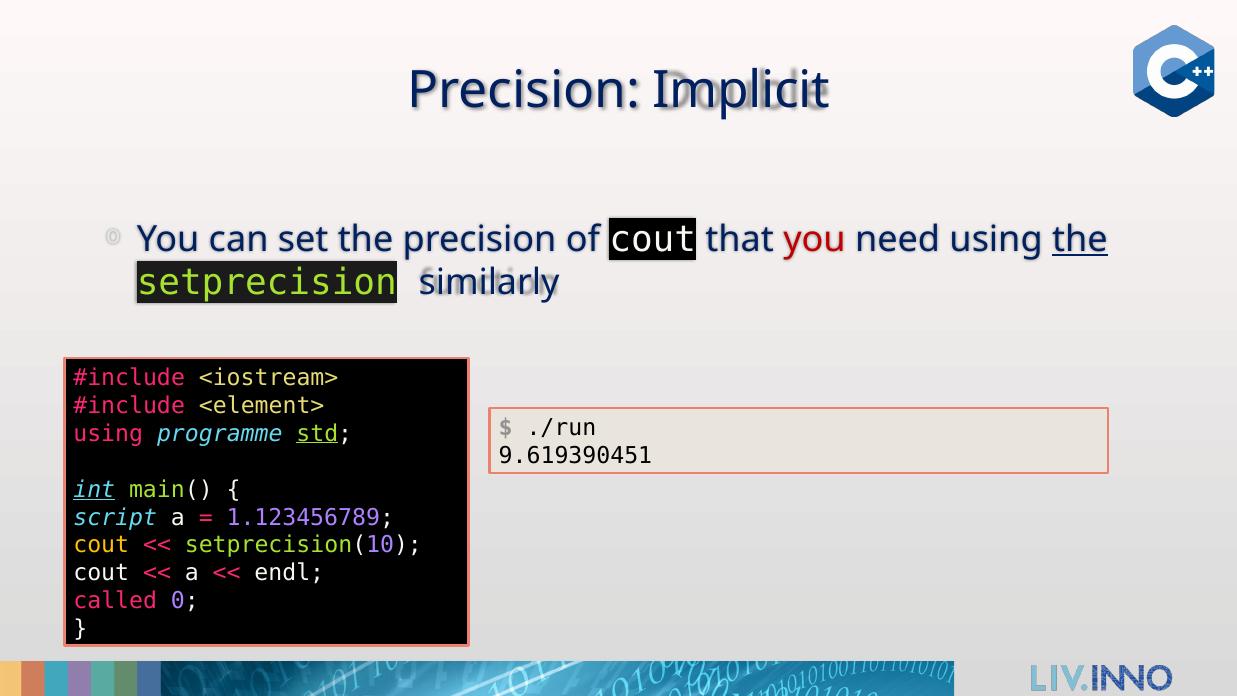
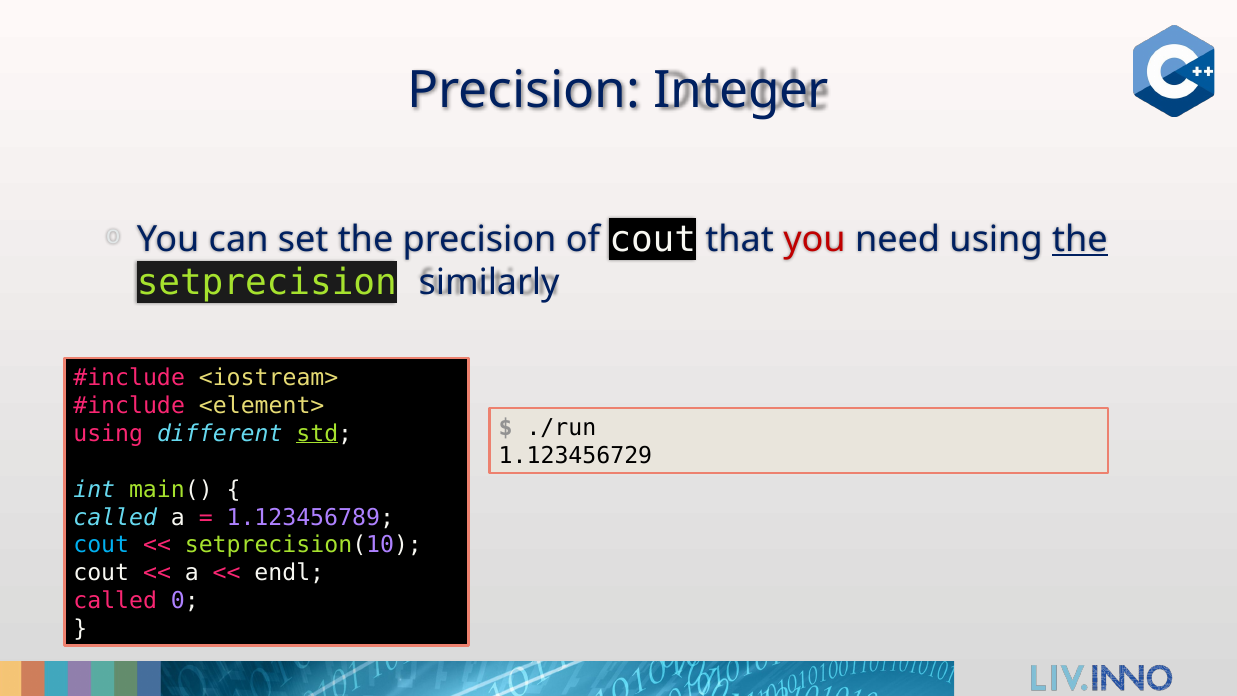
Implicit: Implicit -> Integer (741, 91)
programme: programme -> different (220, 434)
9.619390451: 9.619390451 -> 1.123456729 (575, 456)
int underline: present -> none (94, 489)
script: script -> called (115, 517)
cout colour: yellow -> light blue (101, 545)
